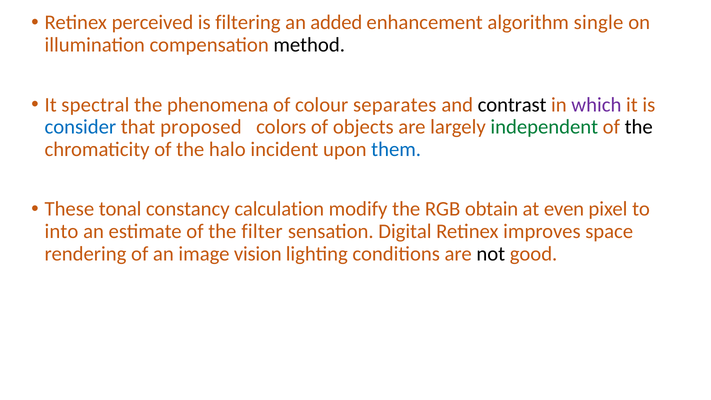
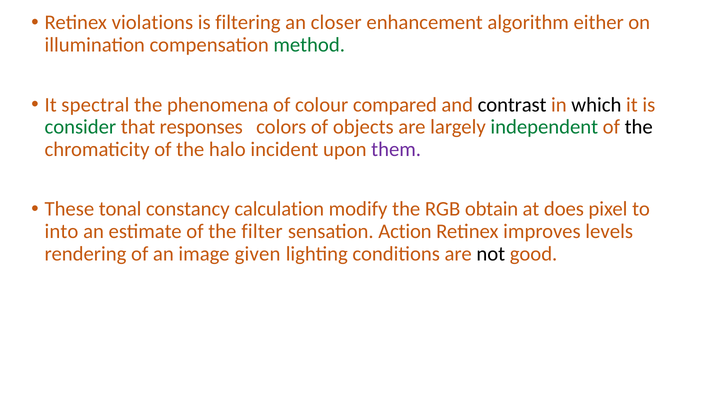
perceived: perceived -> violations (152, 23)
added: added -> closer (336, 23)
single: single -> either (599, 23)
method colour: black -> green (309, 45)
separates: separates -> compared (395, 105)
which colour: purple -> black (596, 105)
consider colour: blue -> green (80, 127)
proposed: proposed -> responses (201, 127)
them colour: blue -> purple (396, 149)
even: even -> does (564, 209)
Digital: Digital -> Action (405, 231)
space: space -> levels (609, 231)
vision: vision -> given (258, 254)
